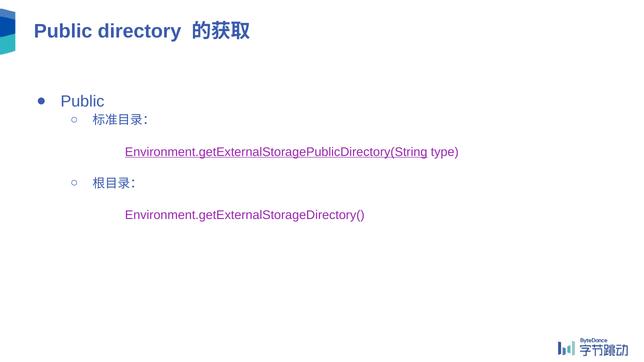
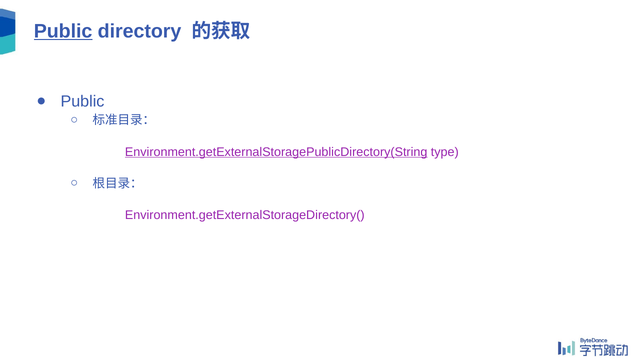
Public underline: none -> present (63, 31)
